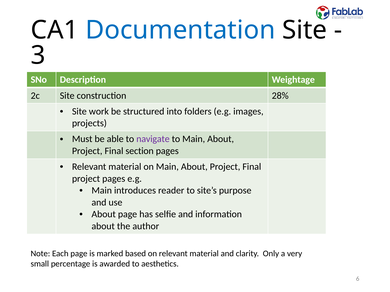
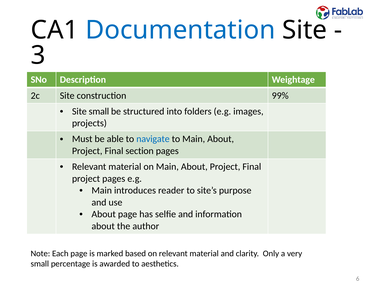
28%: 28% -> 99% (280, 96)
Site work: work -> small (99, 112)
navigate colour: purple -> blue (153, 139)
